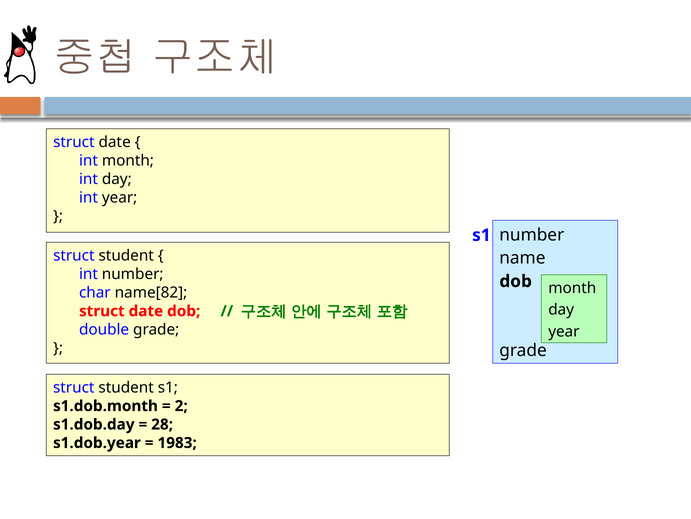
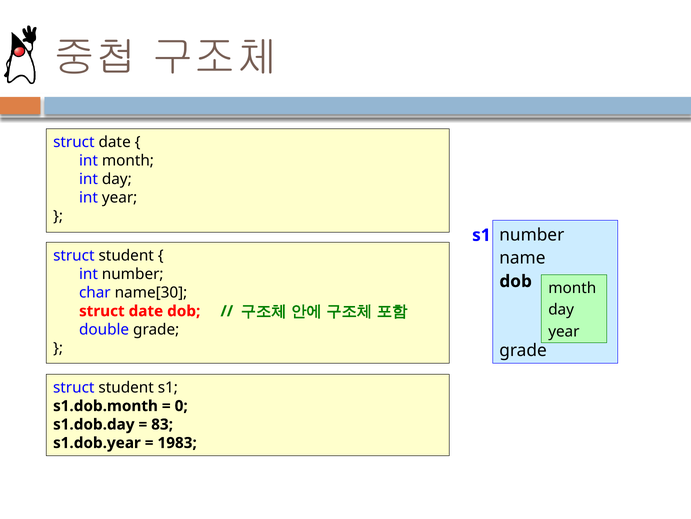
name[82: name[82 -> name[30 (151, 292)
2: 2 -> 0 (181, 405)
28: 28 -> 83 (162, 424)
